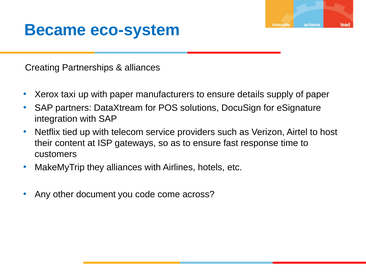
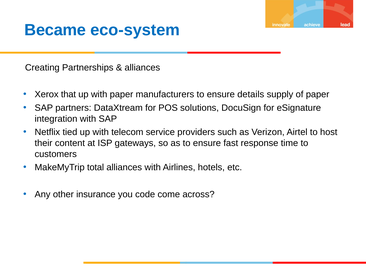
taxi: taxi -> that (68, 95)
they: they -> total (96, 168)
document: document -> insurance (96, 195)
